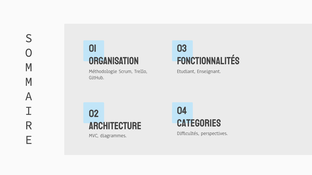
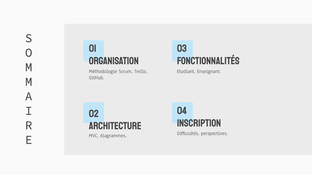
CATEGORIES: CATEGORIES -> INSCRIPTION (199, 123)
